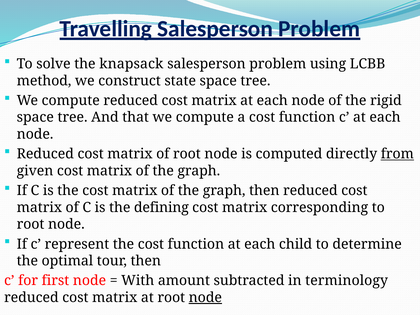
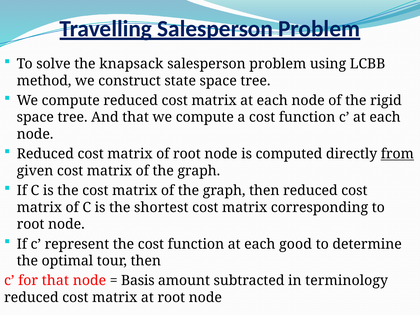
defining: defining -> shortest (161, 207)
child: child -> good (296, 244)
for first: first -> that (55, 281)
With: With -> Basis (138, 281)
node underline: present -> none (205, 297)
